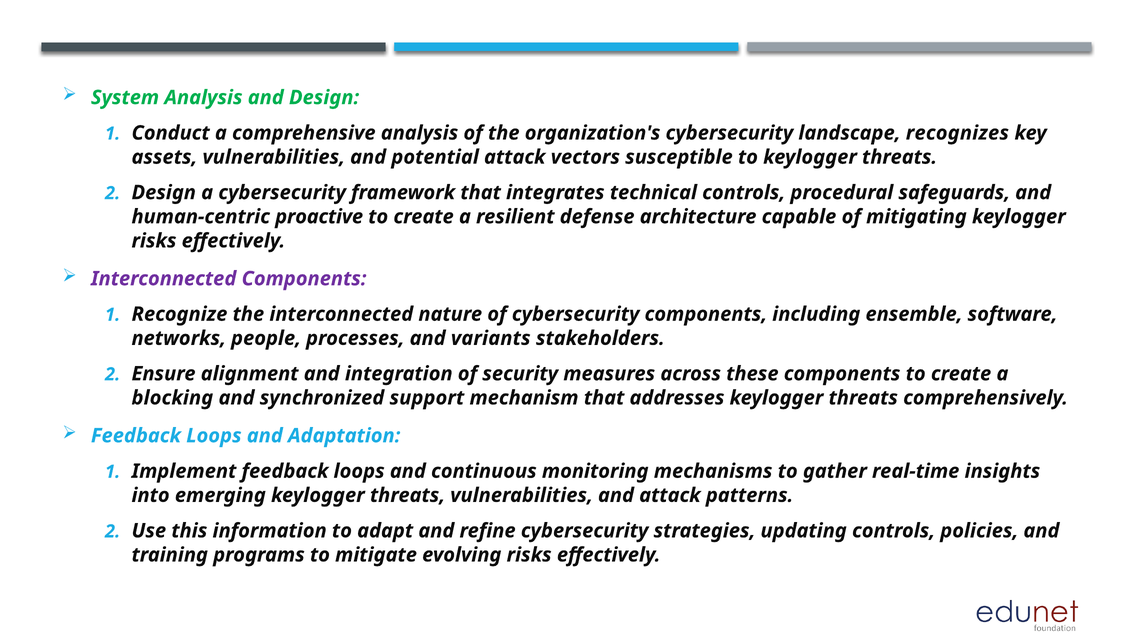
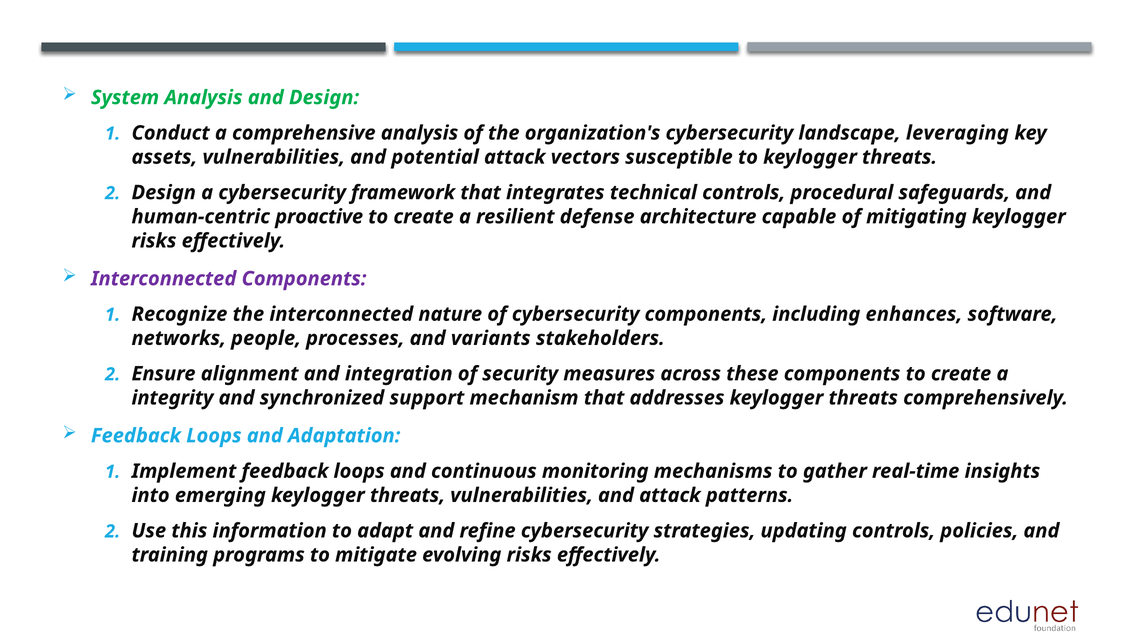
recognizes: recognizes -> leveraging (957, 133)
ensemble: ensemble -> enhances (914, 314)
blocking: blocking -> integrity (172, 397)
